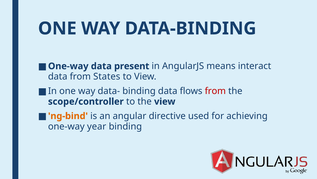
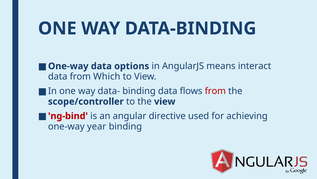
present: present -> options (132, 66)
States: States -> Which (107, 76)
ng-bind colour: orange -> red (68, 116)
